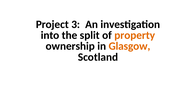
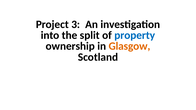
property colour: orange -> blue (135, 35)
